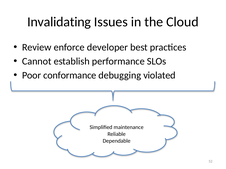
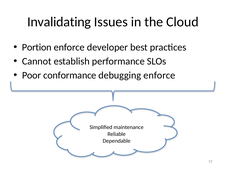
Review: Review -> Portion (37, 47)
debugging violated: violated -> enforce (159, 76)
